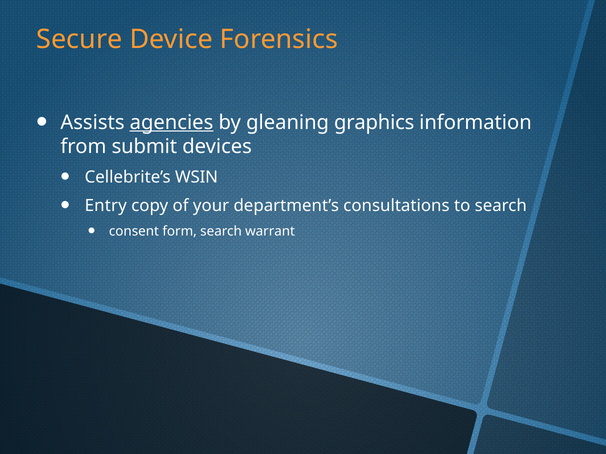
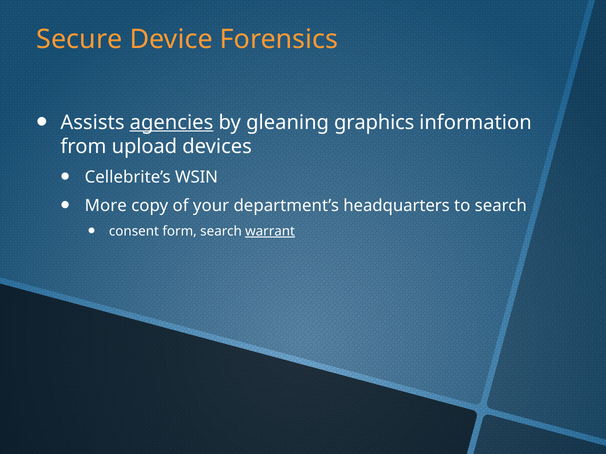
submit: submit -> upload (144, 147)
Entry: Entry -> More (106, 206)
consultations: consultations -> headquarters (397, 206)
warrant underline: none -> present (270, 232)
